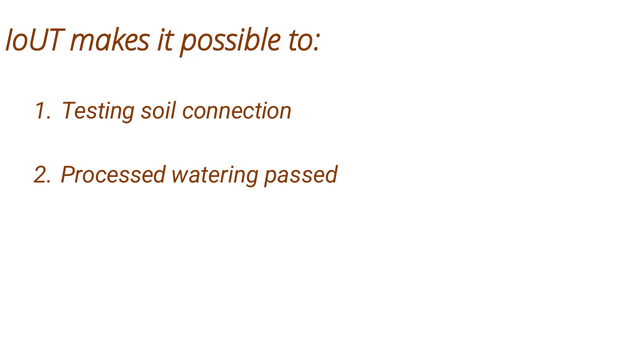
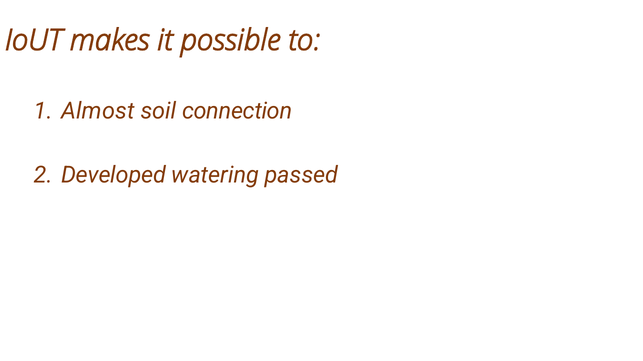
Testing: Testing -> Almost (98, 111)
Processed: Processed -> Developed (113, 175)
